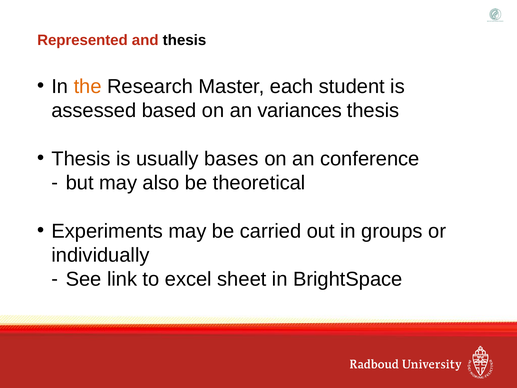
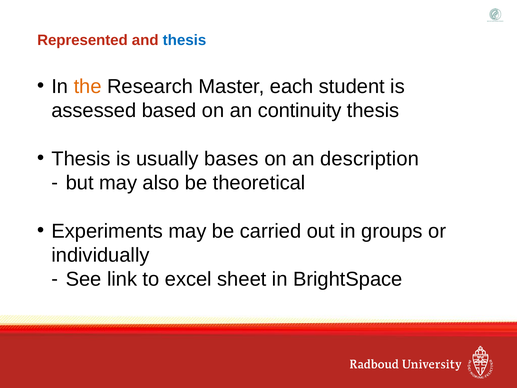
thesis colour: black -> blue (185, 40)
variances: variances -> continuity (300, 110)
conference: conference -> description (370, 159)
